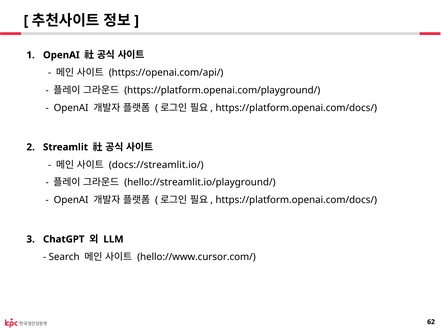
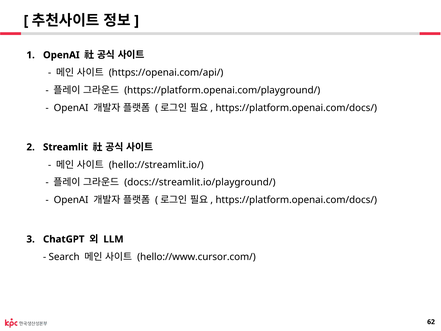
docs://streamlit.io/: docs://streamlit.io/ -> hello://streamlit.io/ (156, 165)
hello://streamlit.io/playground/: hello://streamlit.io/playground/ -> docs://streamlit.io/playground/ (200, 182)
